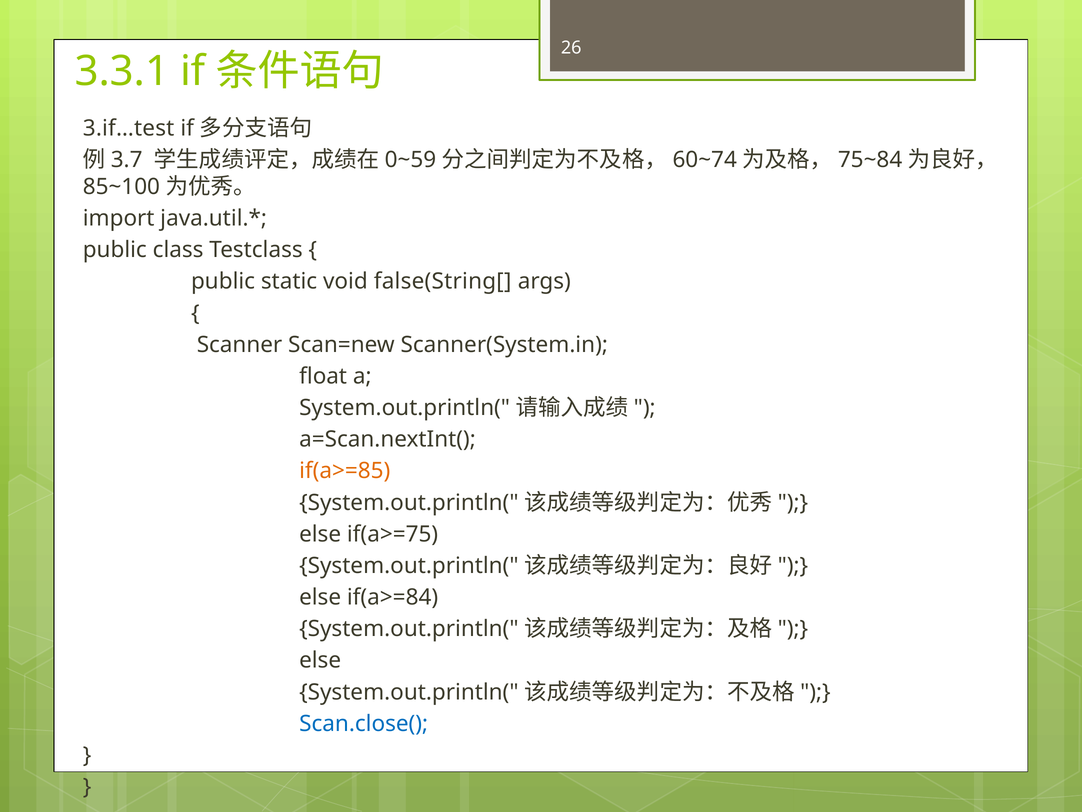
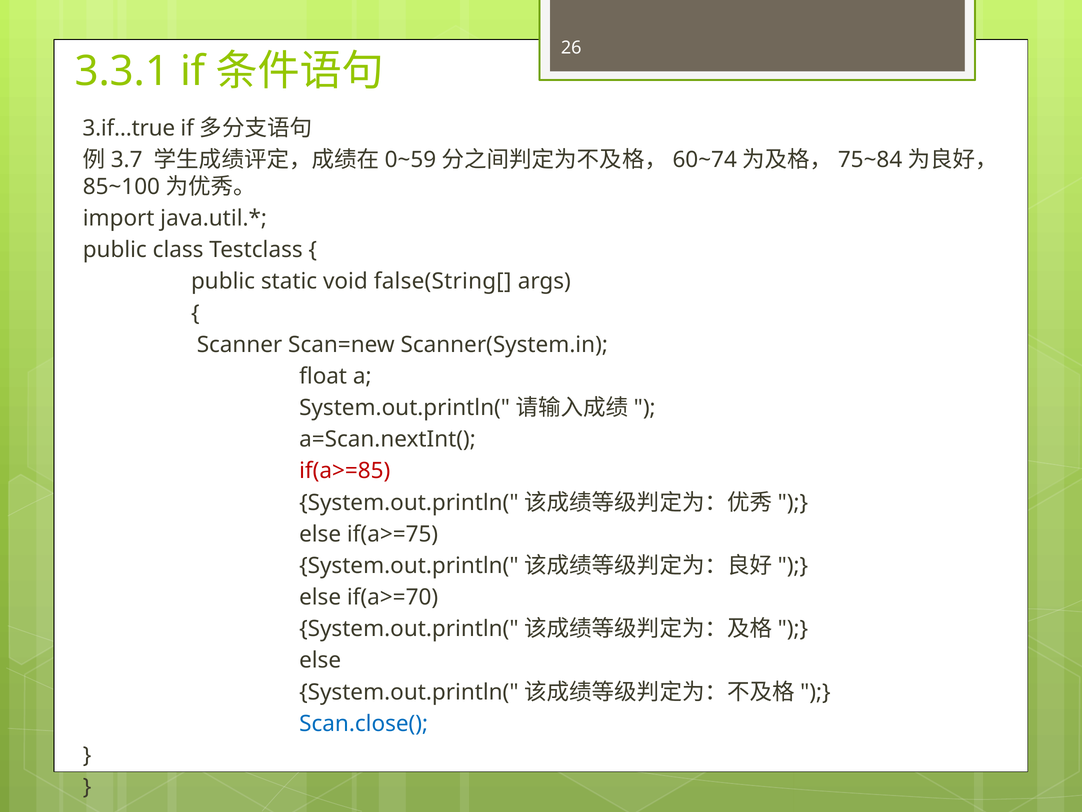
3.if…test: 3.if…test -> 3.if…true (129, 128)
if(a>=85 colour: orange -> red (345, 471)
if(a>=84: if(a>=84 -> if(a>=70 (393, 597)
